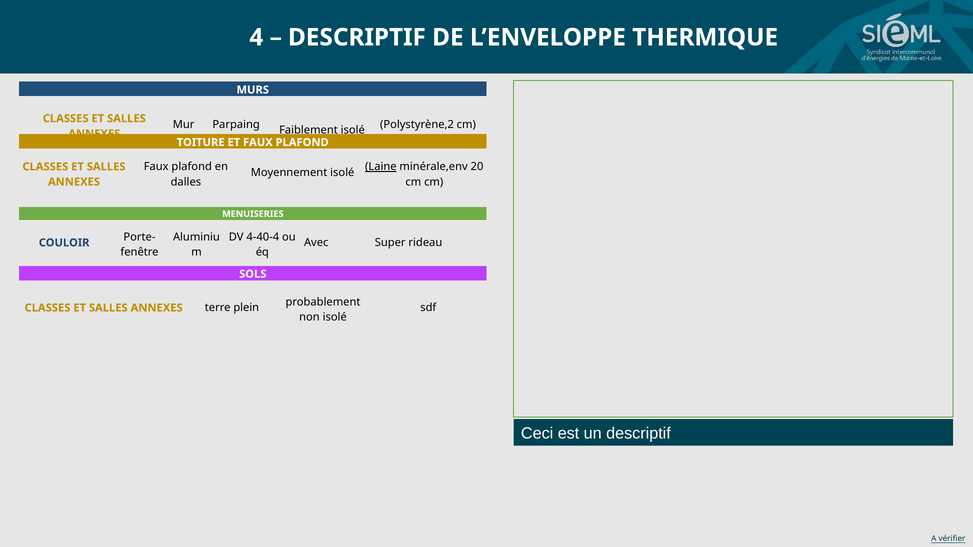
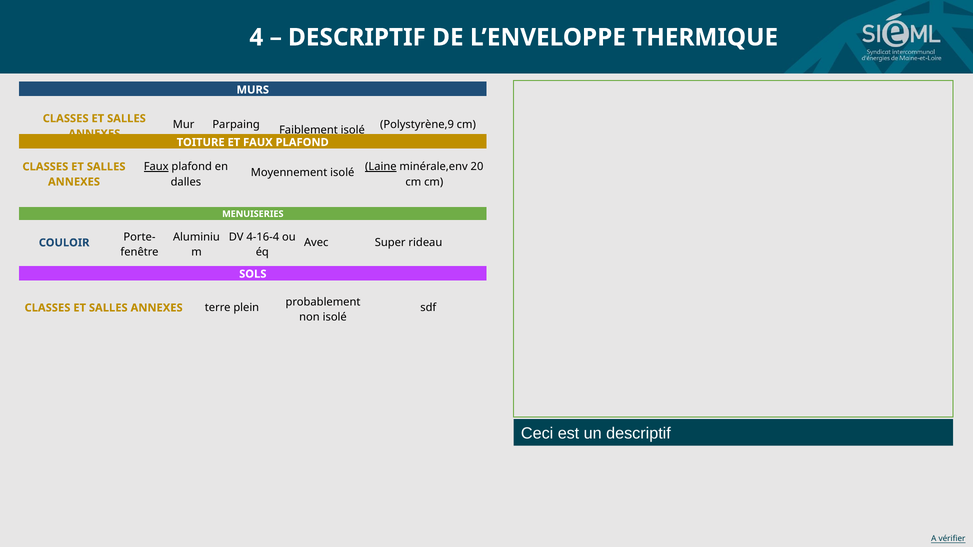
Polystyrène,2: Polystyrène,2 -> Polystyrène,9 (417, 124)
Faux underline: none -> present (156, 167)
4-40-4: 4-40-4 -> 4-16-4 (263, 237)
